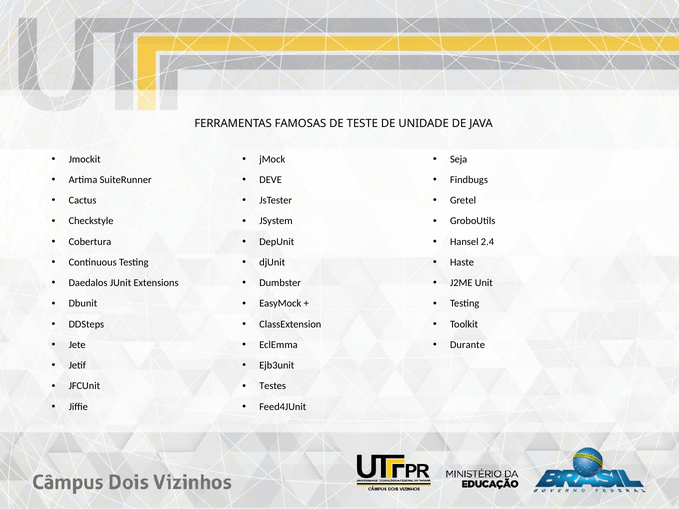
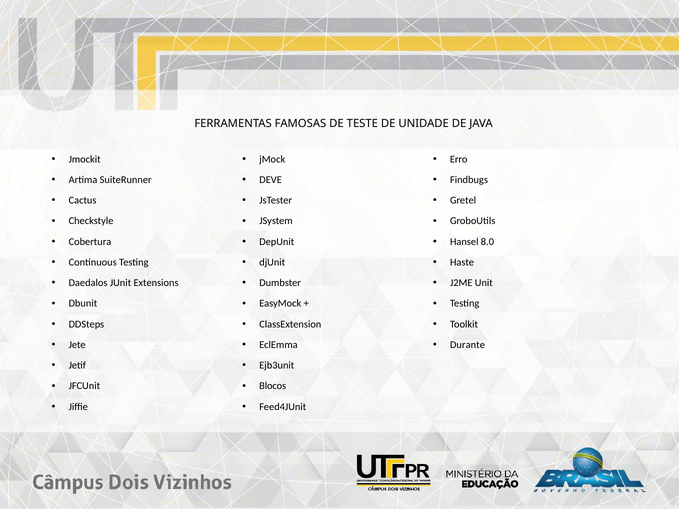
Seja: Seja -> Erro (459, 159)
2.4: 2.4 -> 8.0 (487, 242)
Testes: Testes -> Blocos (273, 386)
